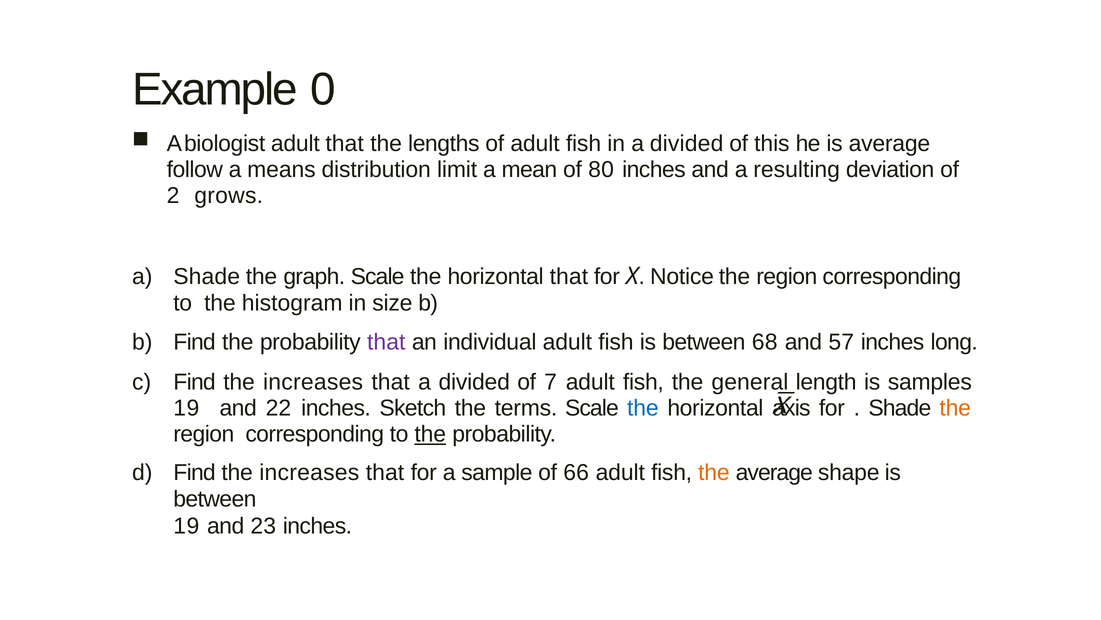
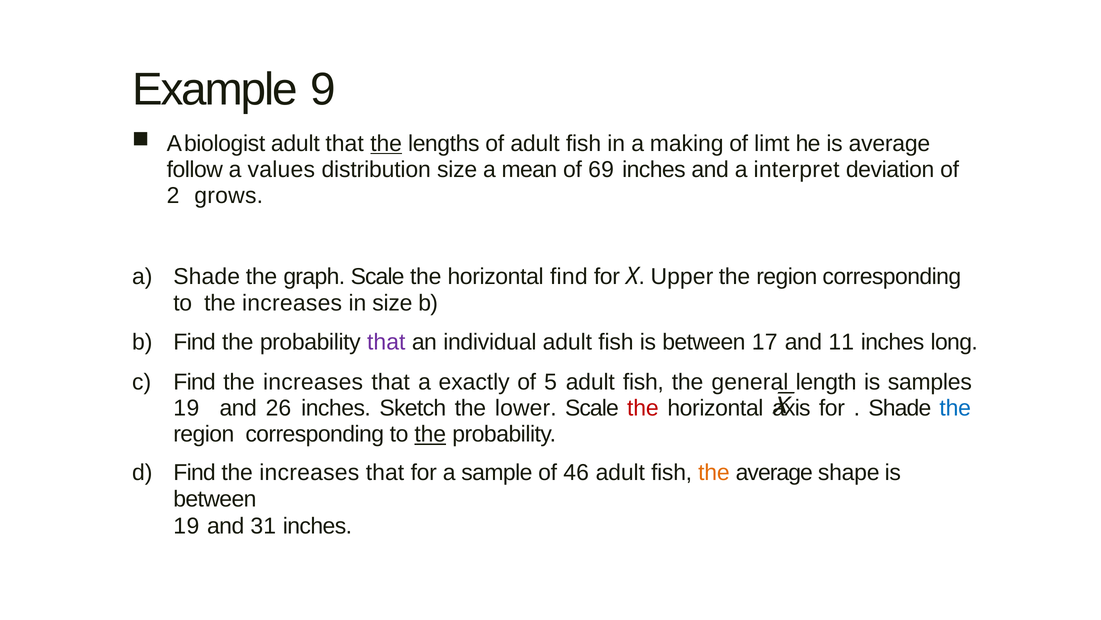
0: 0 -> 9 (323, 89)
the underline: none -> present (386, 143)
in a divided: divided -> making (687, 143)
this: this -> limt (772, 143)
means: means -> values (281, 169)
distribution limit: limit -> size (457, 169)
80: 80 -> 69 (601, 169)
resulting: resulting -> interpret (797, 169)
horizontal that: that -> find (569, 277)
Notice: Notice -> Upper (682, 277)
to the histogram: histogram -> increases (292, 303)
68: 68 -> 17 (765, 342)
57: 57 -> 11 (841, 342)
that a divided: divided -> exactly (474, 382)
7: 7 -> 5 (551, 382)
22: 22 -> 26 (278, 408)
terms: terms -> lower (526, 408)
the colour: blue -> red (643, 408)
the colour: orange -> blue (955, 408)
66: 66 -> 46 (576, 472)
23: 23 -> 31 (263, 525)
